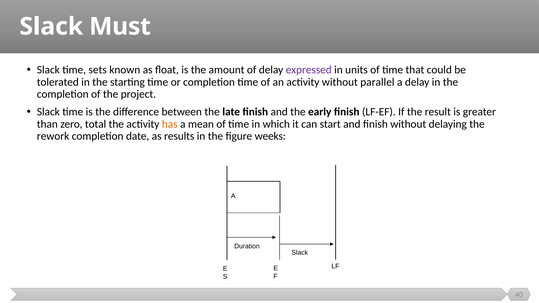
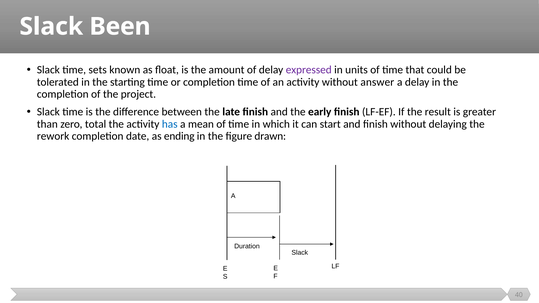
Must: Must -> Been (120, 27)
parallel: parallel -> answer (377, 82)
has colour: orange -> blue (170, 124)
results: results -> ending (179, 136)
weeks: weeks -> drawn (270, 136)
